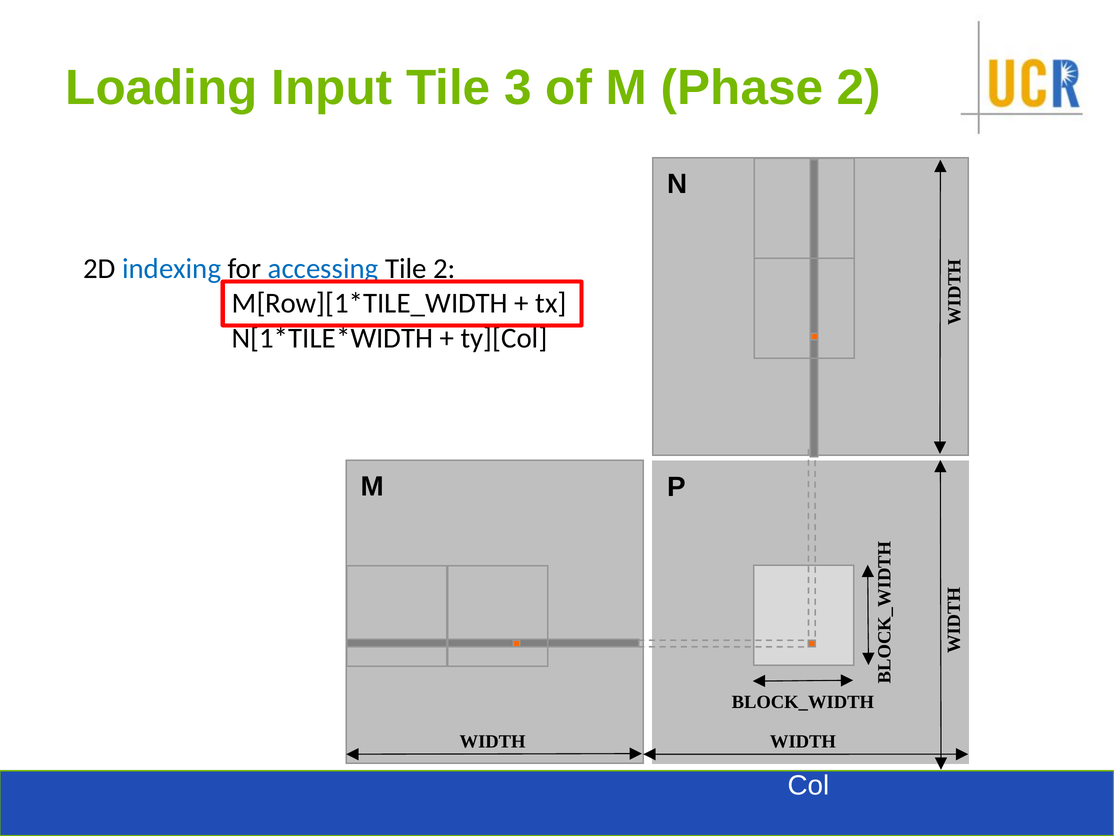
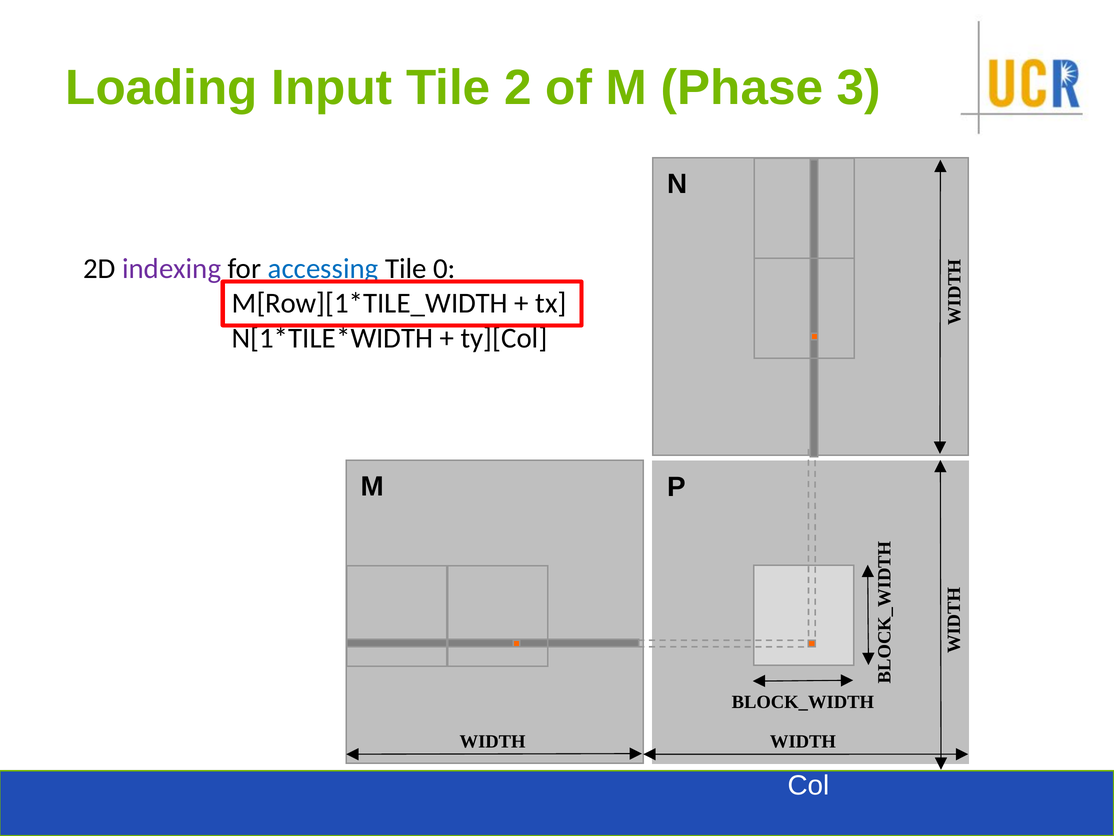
3: 3 -> 2 (518, 88)
Phase 2: 2 -> 3 (859, 88)
indexing colour: blue -> purple (172, 269)
Tile 2: 2 -> 0 (445, 269)
